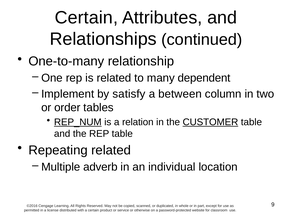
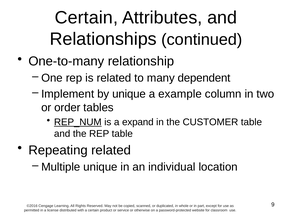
by satisfy: satisfy -> unique (129, 94)
between: between -> example (180, 94)
relation: relation -> expand (138, 122)
CUSTOMER underline: present -> none (210, 122)
Multiple adverb: adverb -> unique (100, 167)
